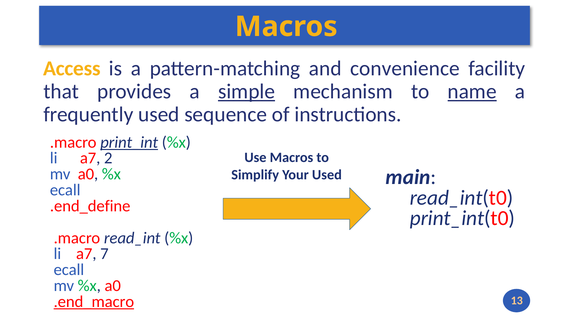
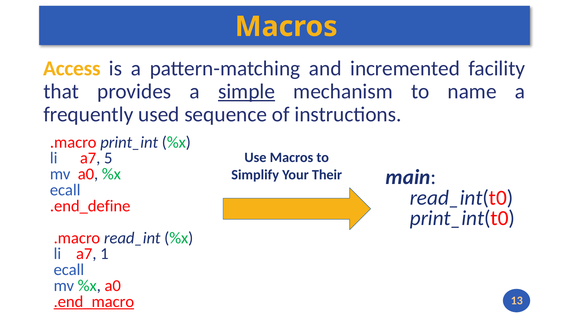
convenience: convenience -> incremented (405, 68)
name underline: present -> none (472, 92)
print_int underline: present -> none (129, 142)
2: 2 -> 5 (108, 158)
Your Used: Used -> Their (327, 175)
7: 7 -> 1 (104, 254)
